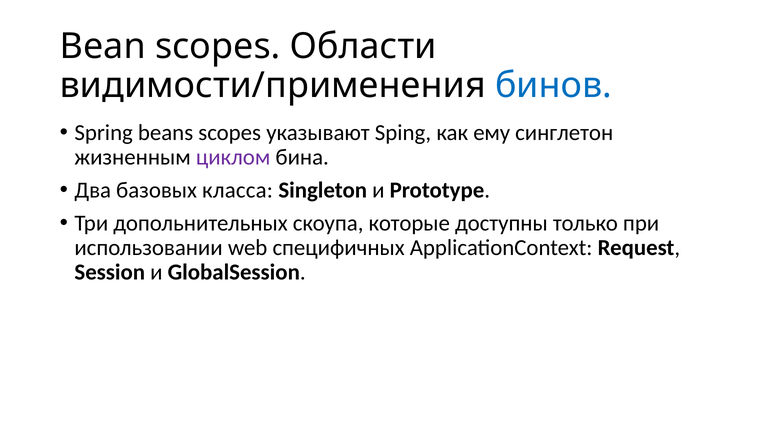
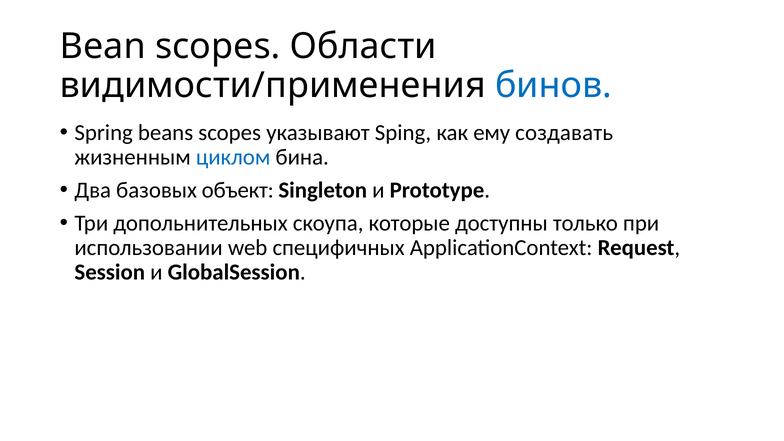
синглетон: синглетон -> создавать (564, 133)
циклом colour: purple -> blue (233, 157)
класса: класса -> объект (238, 190)
